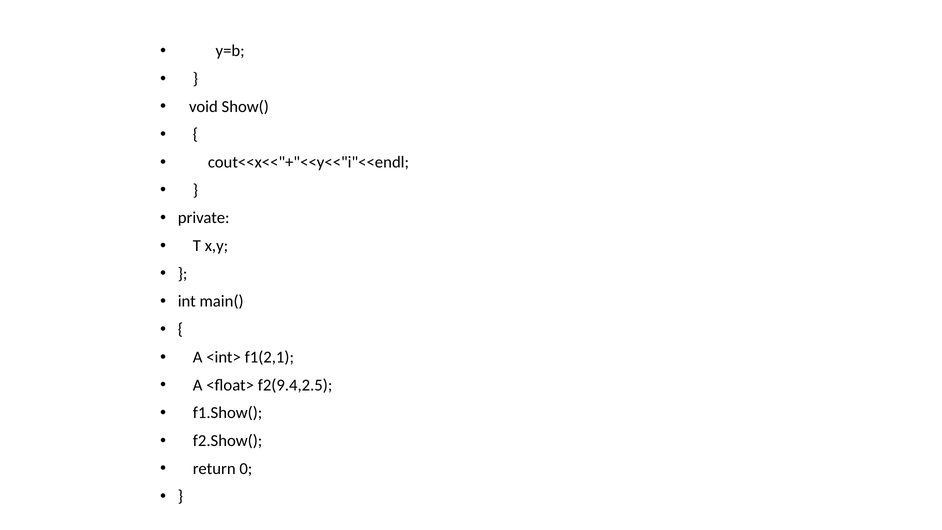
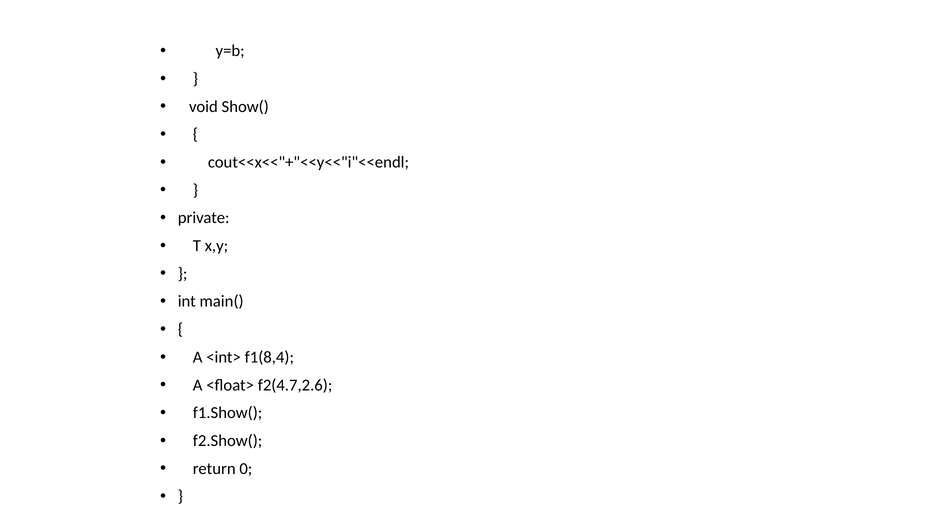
f1(2,1: f1(2,1 -> f1(8,4 (269, 357)
f2(9.4,2.5: f2(9.4,2.5 -> f2(4.7,2.6 (295, 385)
